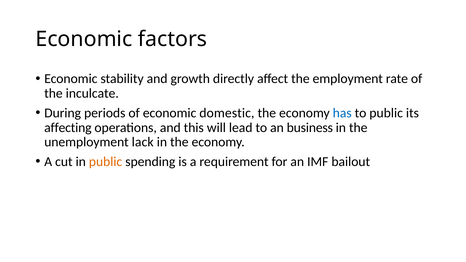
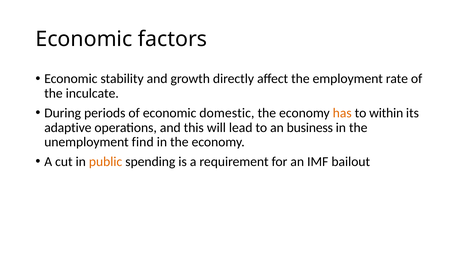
has colour: blue -> orange (342, 113)
to public: public -> within (386, 113)
affecting: affecting -> adaptive (68, 128)
lack: lack -> find (143, 142)
